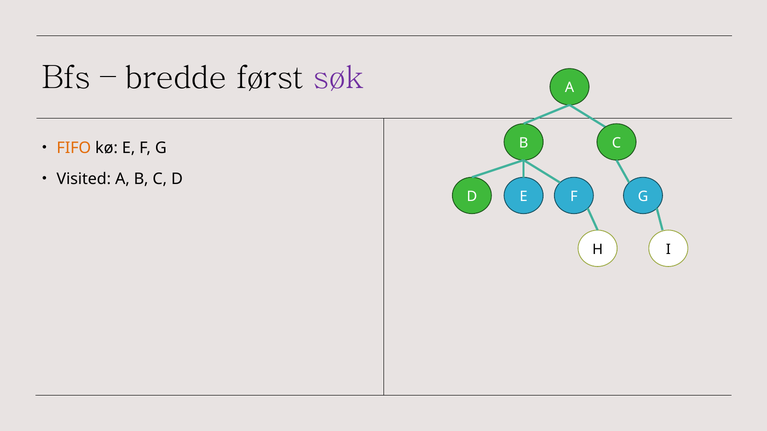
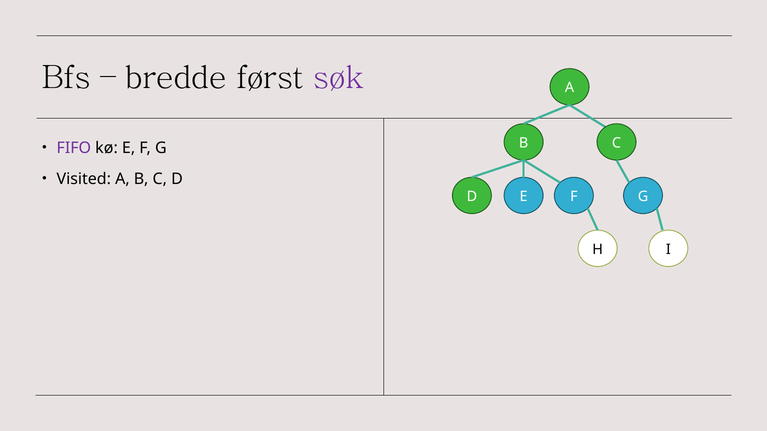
FIFO colour: orange -> purple (74, 148)
